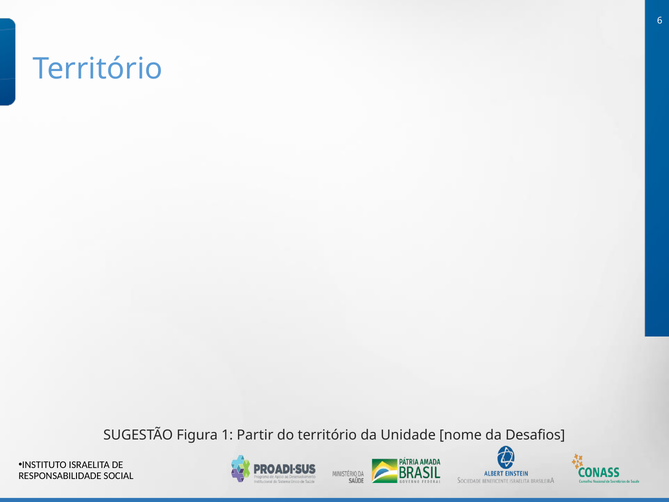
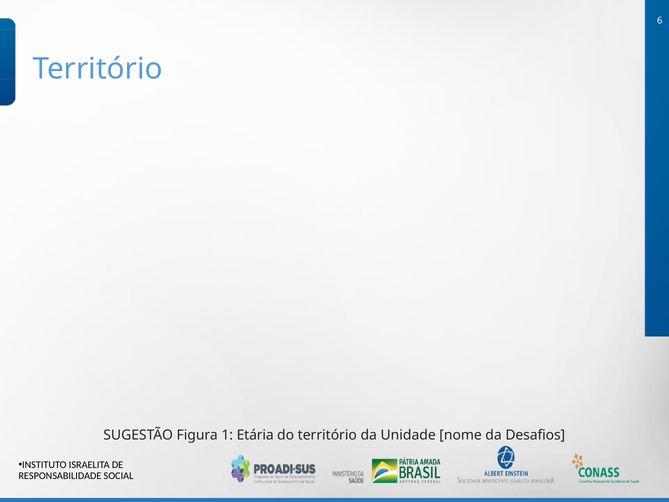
Partir: Partir -> Etária (255, 435)
